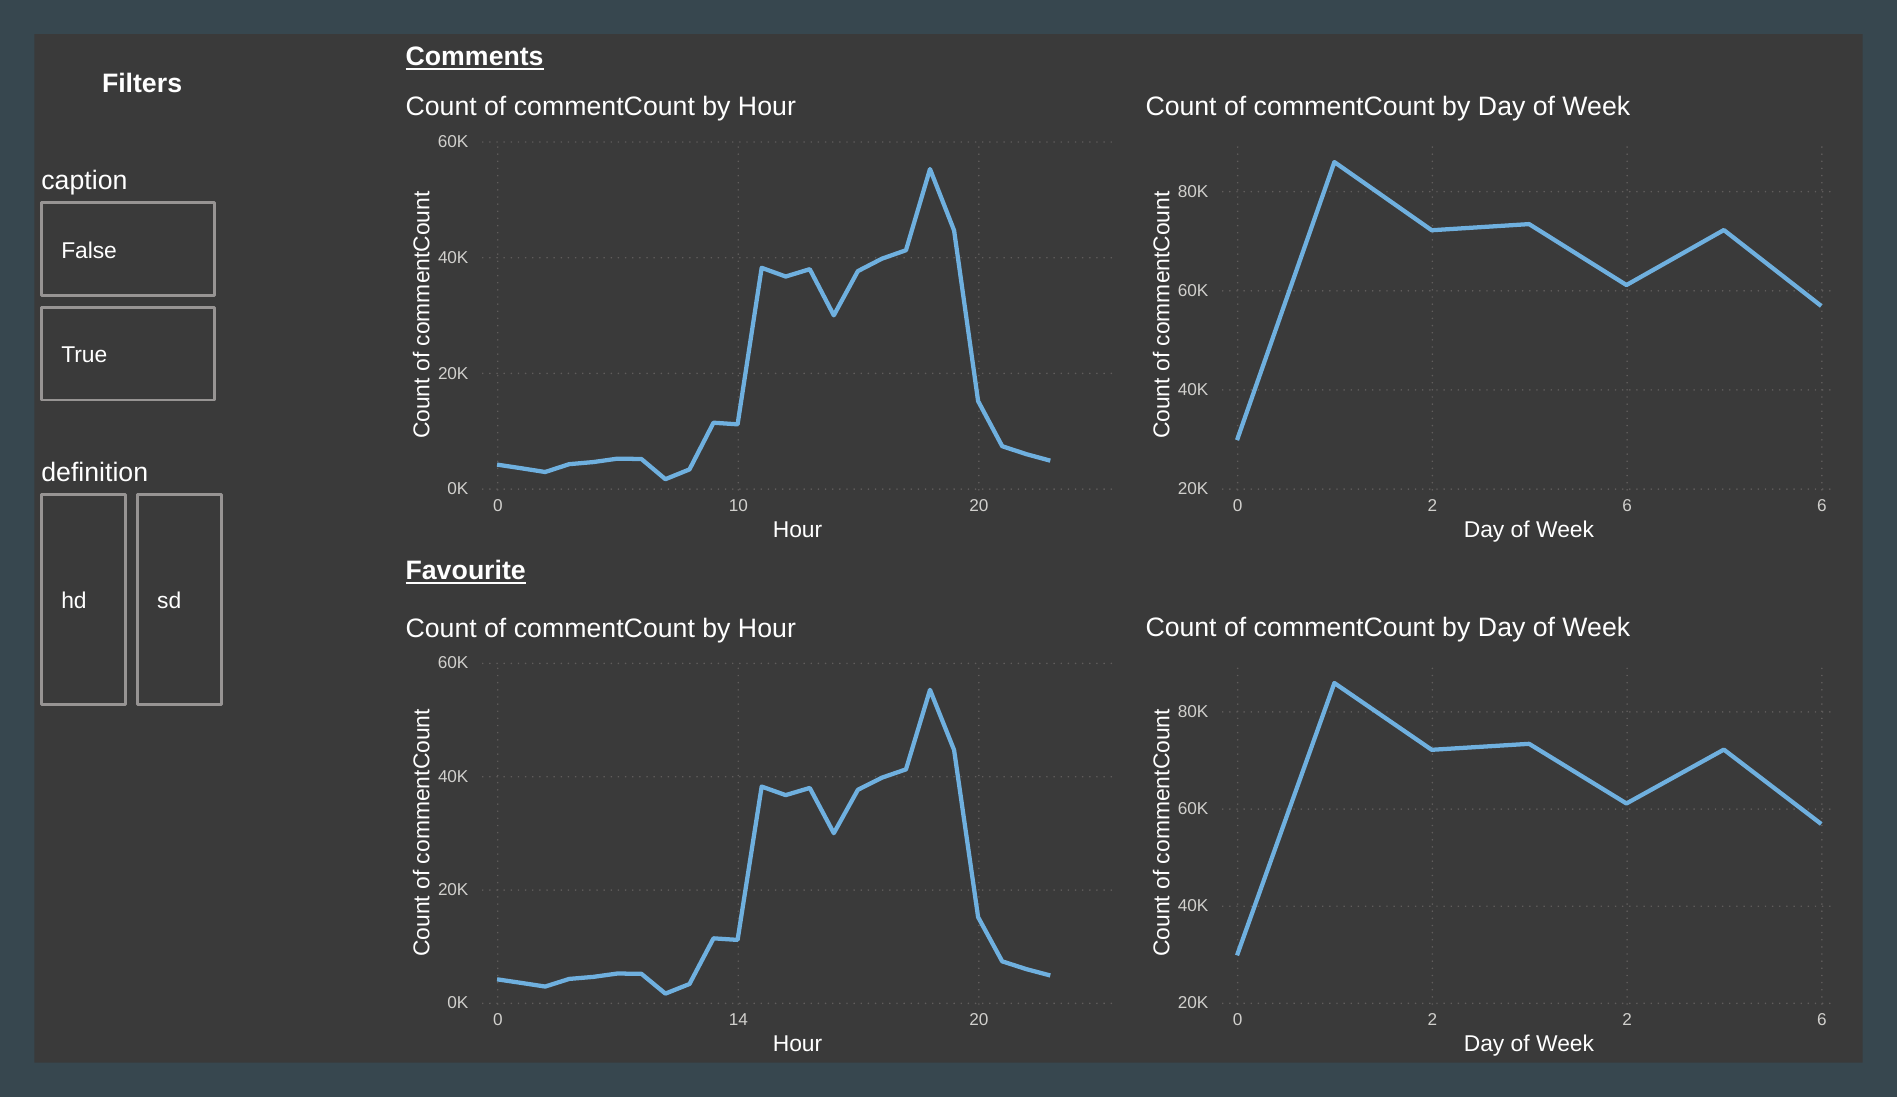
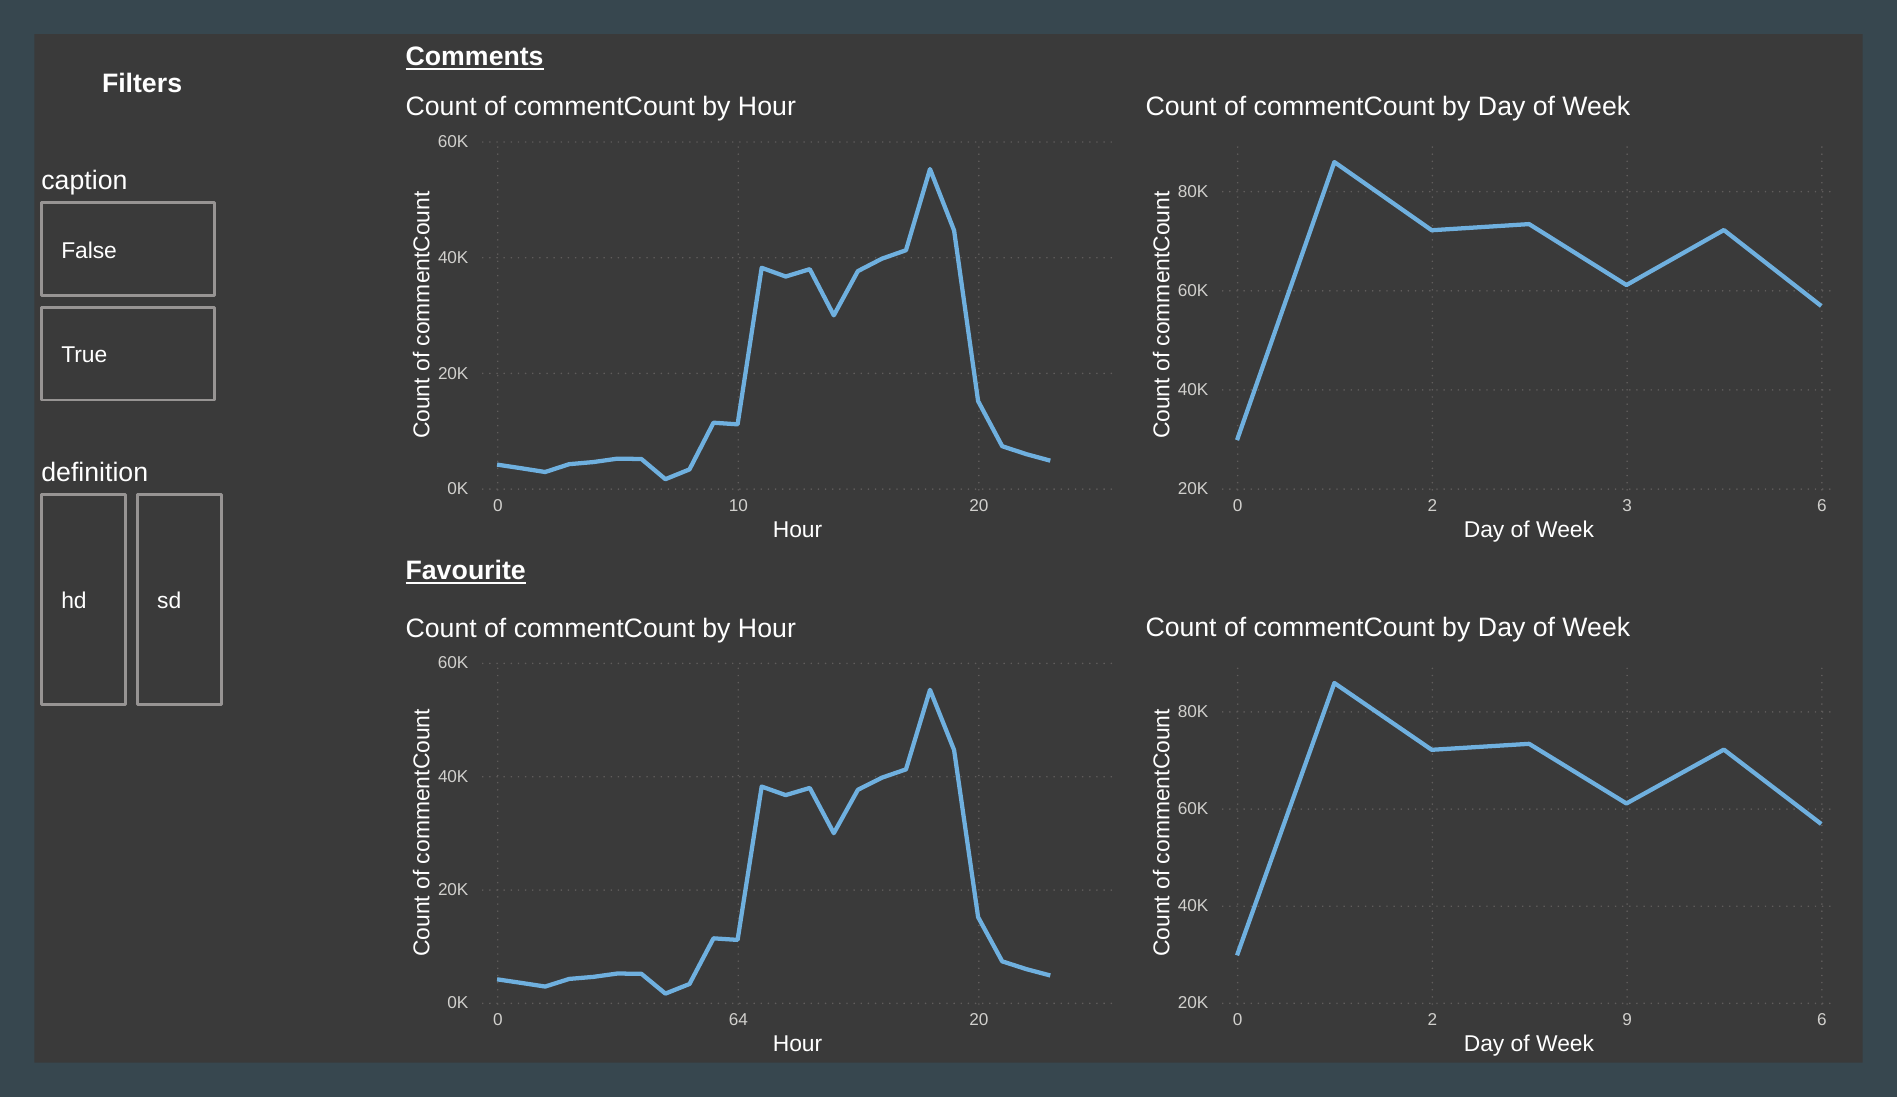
0 2 6: 6 -> 3 (1627, 506)
14: 14 -> 64 (738, 1020)
2 2: 2 -> 9 (1627, 1020)
